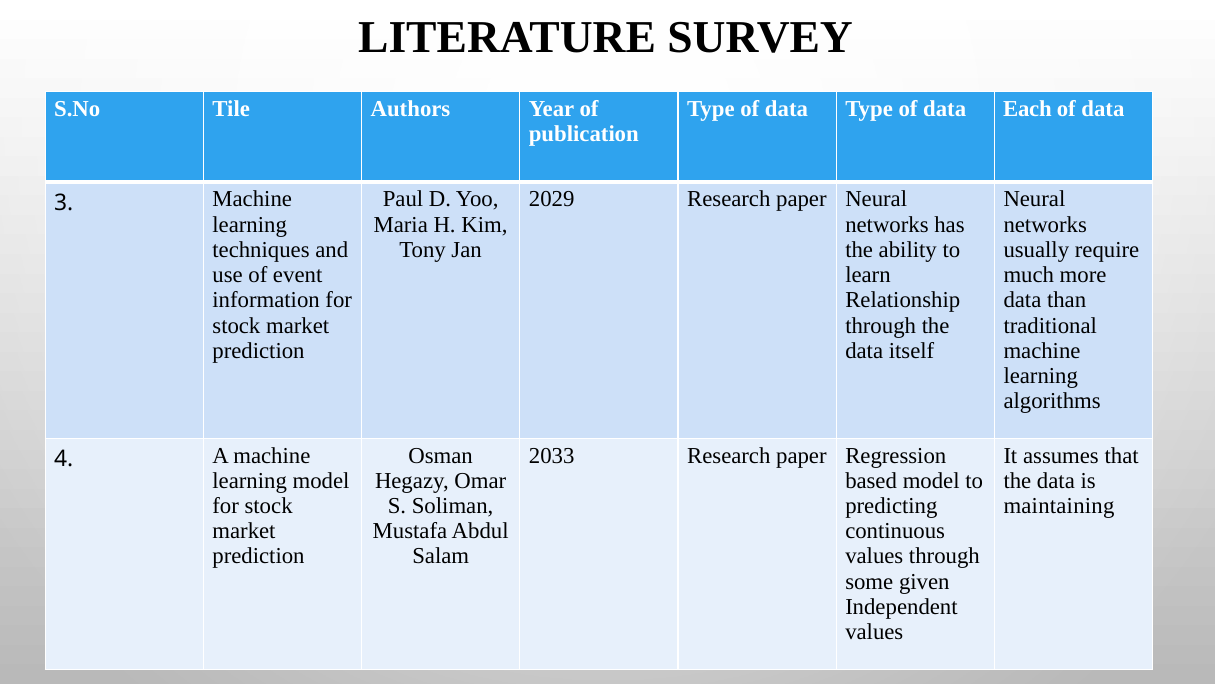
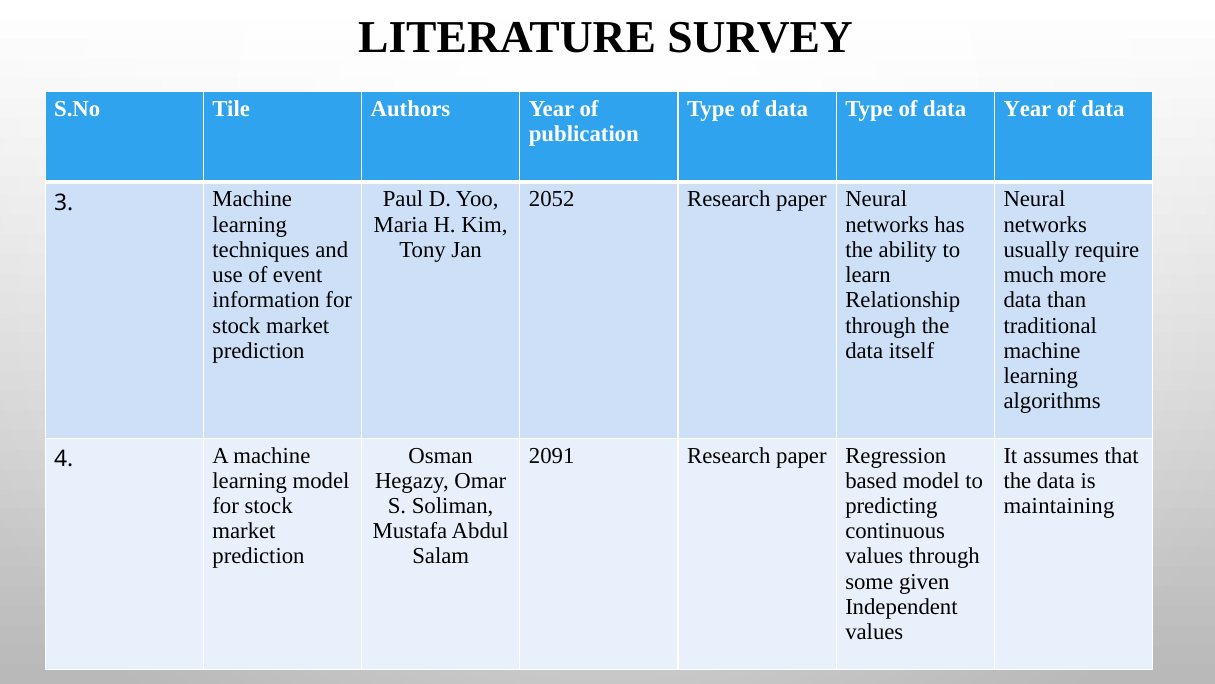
data Each: Each -> Year (1027, 109)
2029: 2029 -> 2052 (552, 199)
2033: 2033 -> 2091 (552, 455)
